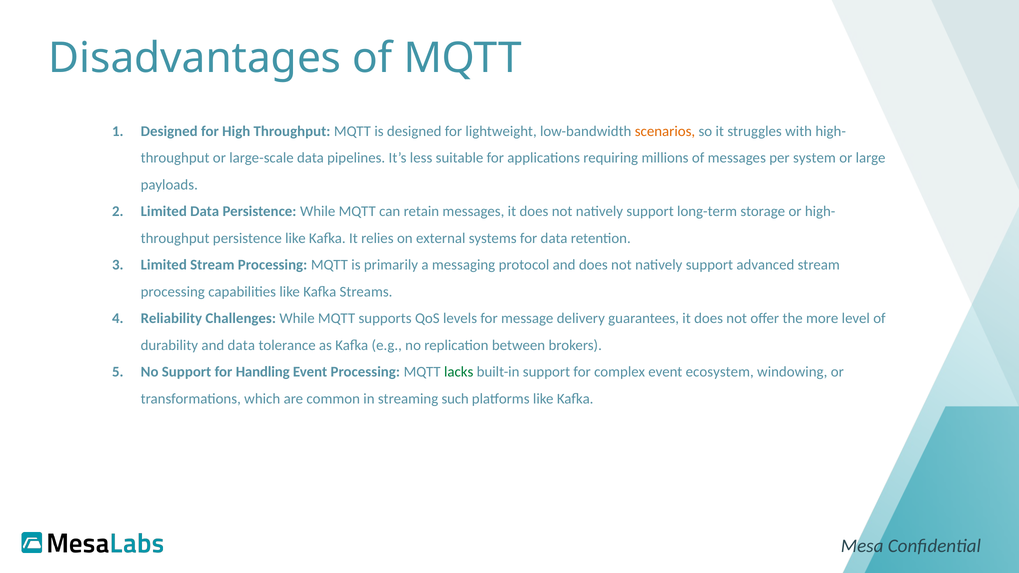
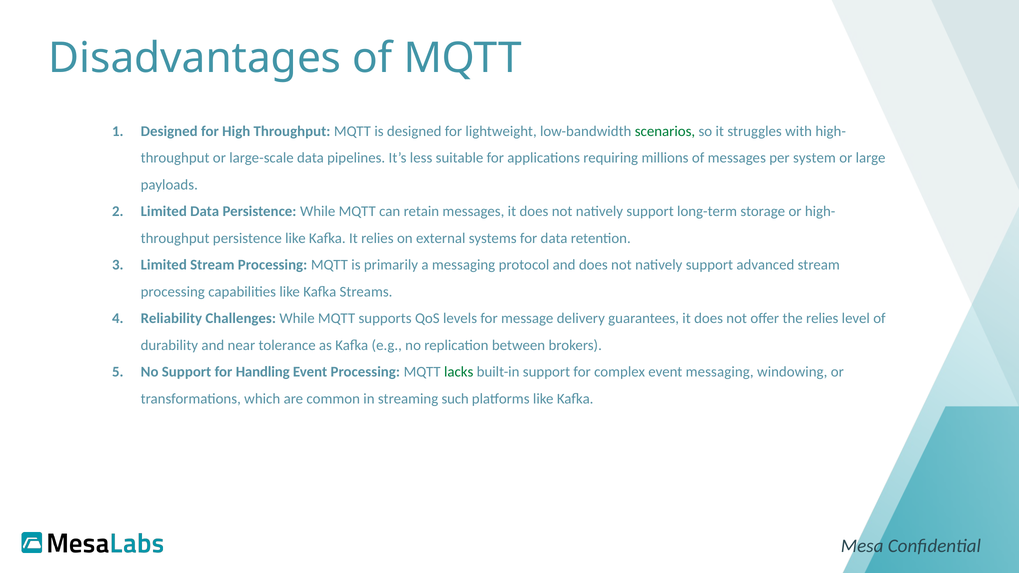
scenarios colour: orange -> green (665, 131)
the more: more -> relies (822, 318)
and data: data -> near (241, 345)
event ecosystem: ecosystem -> messaging (720, 372)
